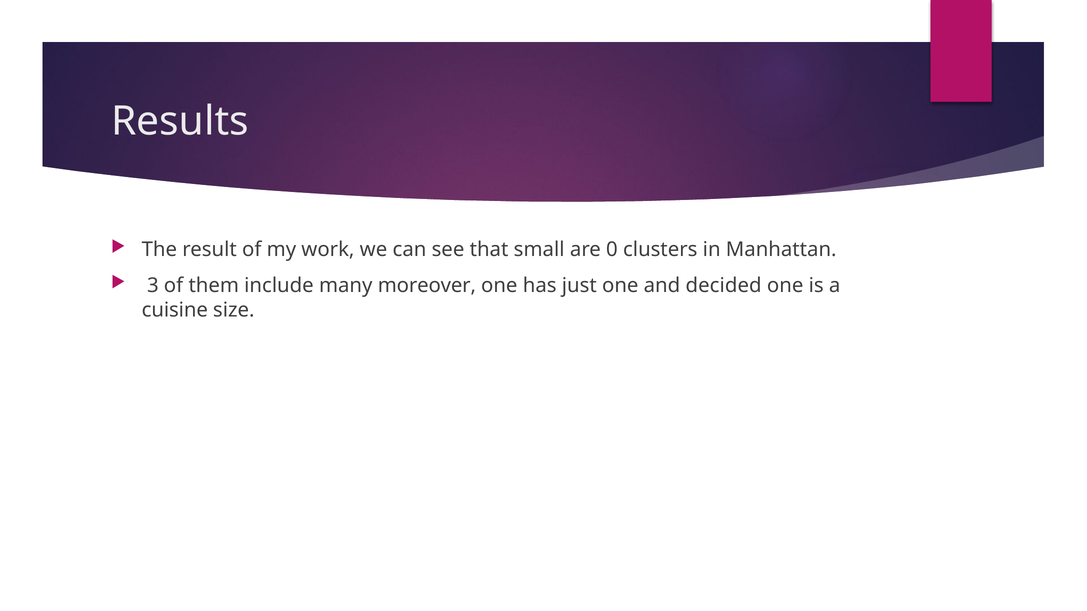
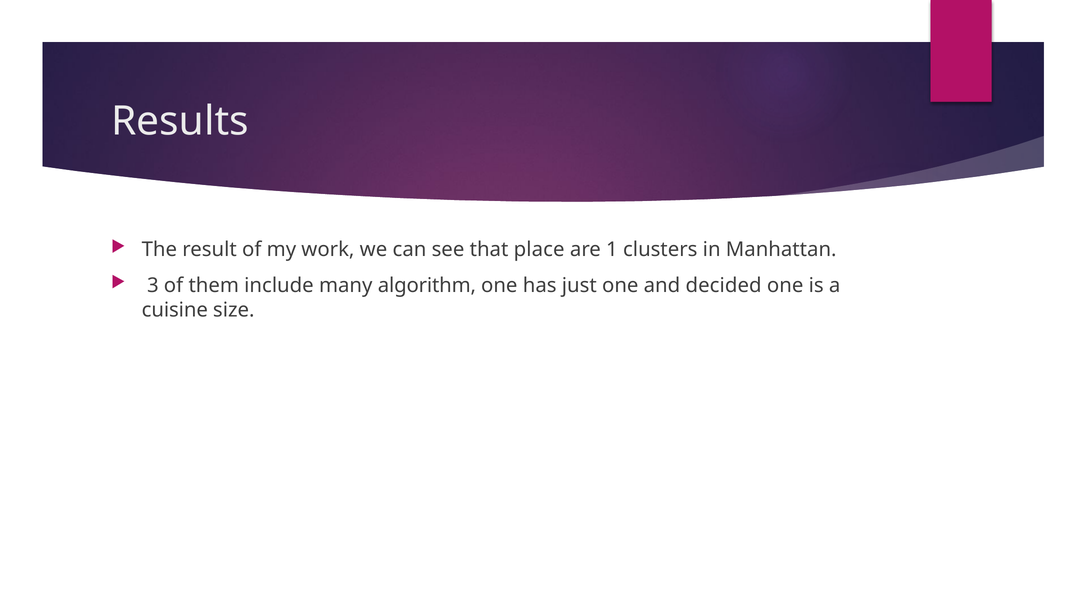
small: small -> place (539, 250)
0: 0 -> 1 (612, 250)
moreover: moreover -> algorithm (427, 286)
